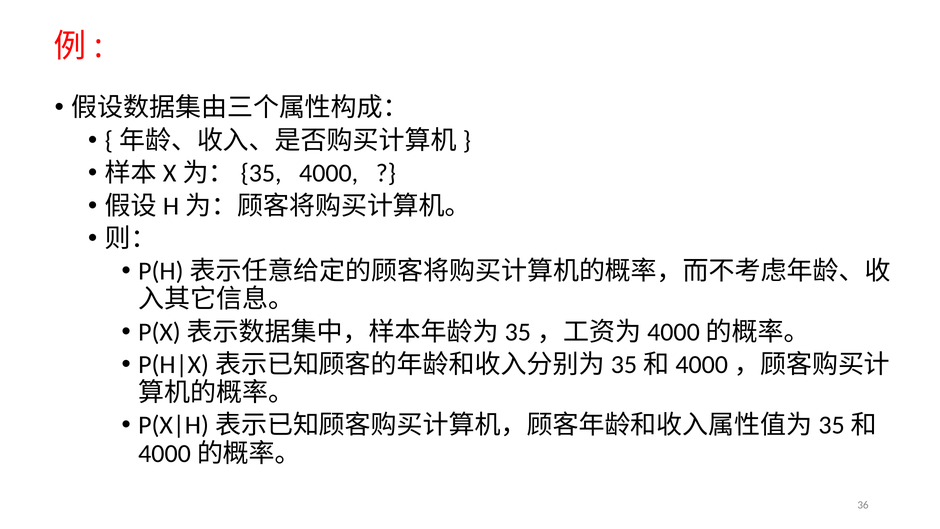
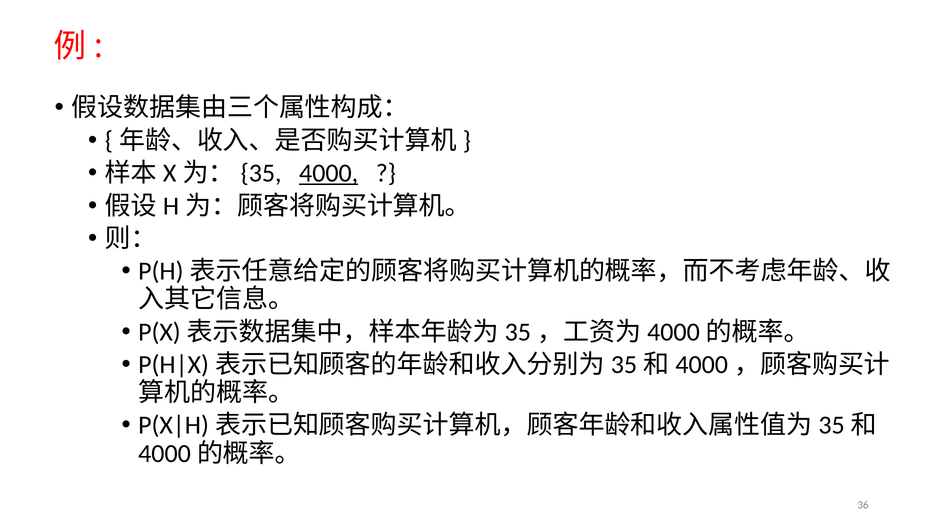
4000 underline: none -> present (329, 173)
